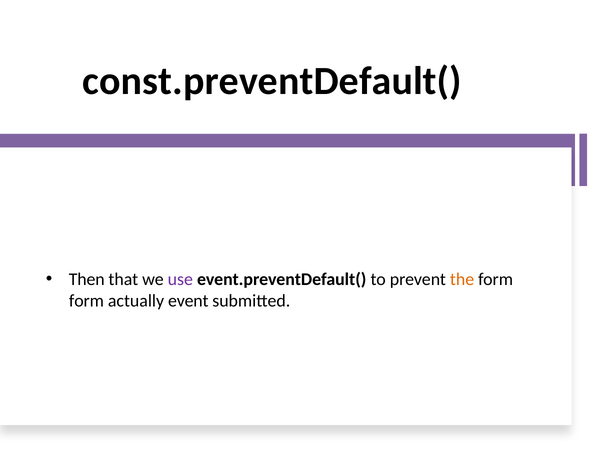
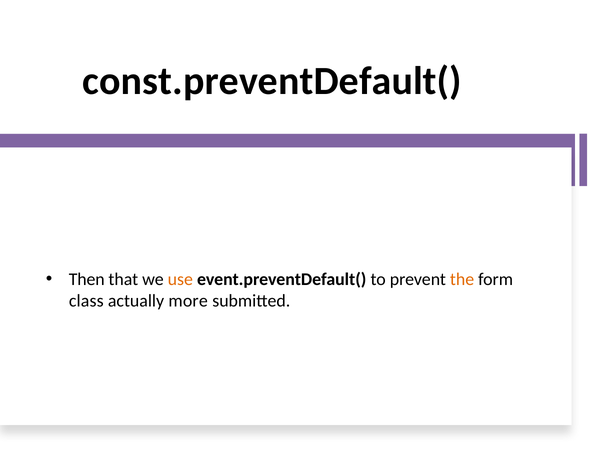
use colour: purple -> orange (180, 279)
form: form -> class (86, 301)
event: event -> more (188, 301)
